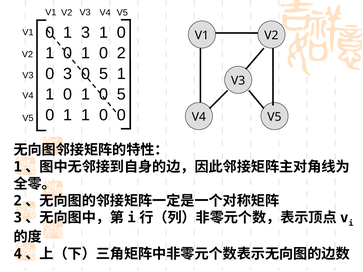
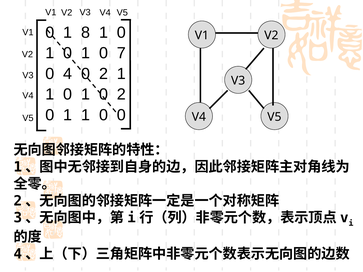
1 3: 3 -> 8 (86, 32)
2: 2 -> 7 (121, 53)
0 3: 3 -> 4 (68, 74)
5: 5 -> 2 (104, 74)
1 0 5: 5 -> 2 (121, 94)
